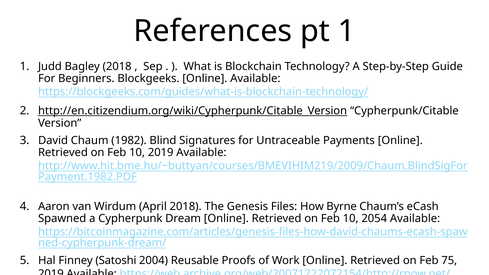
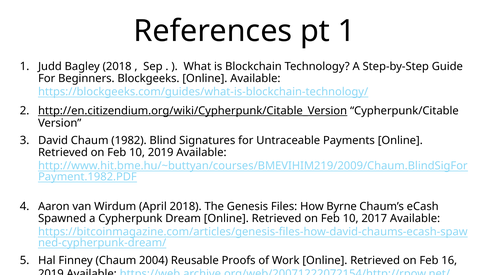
2054: 2054 -> 2017 (374, 219)
Finney Satoshi: Satoshi -> Chaum (116, 261)
75: 75 -> 16 (449, 261)
